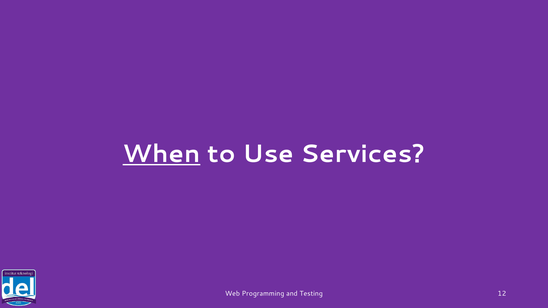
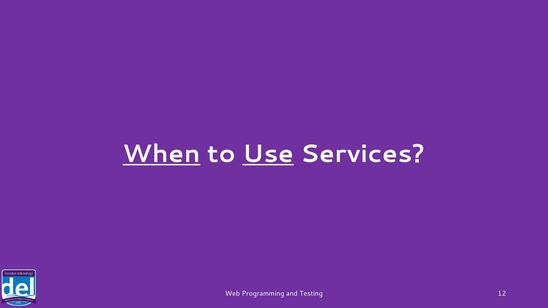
Use underline: none -> present (268, 154)
